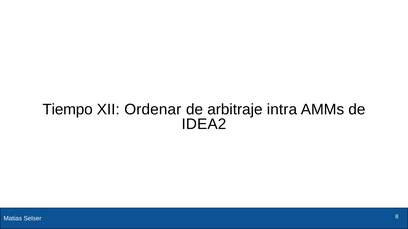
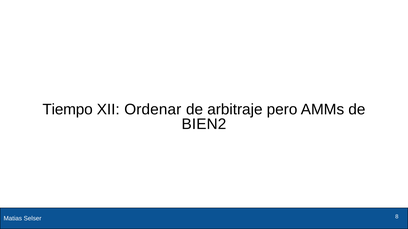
intra: intra -> pero (282, 110)
IDEA2: IDEA2 -> BIEN2 (204, 124)
